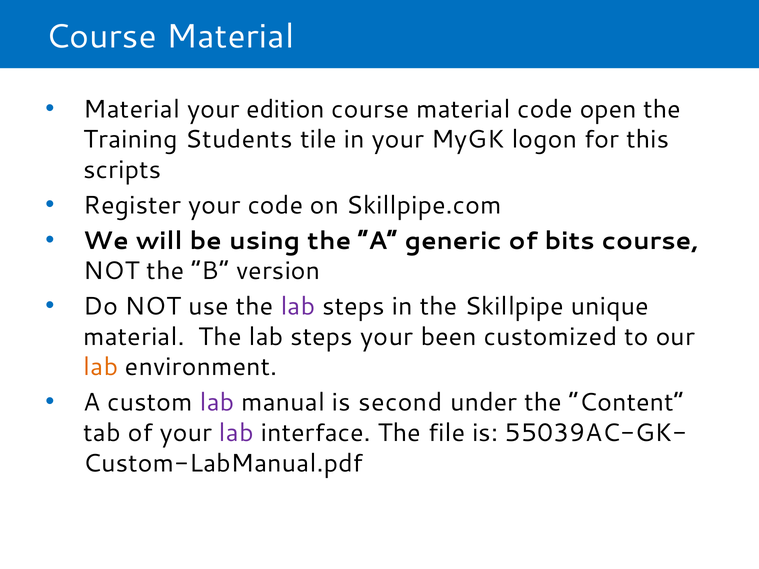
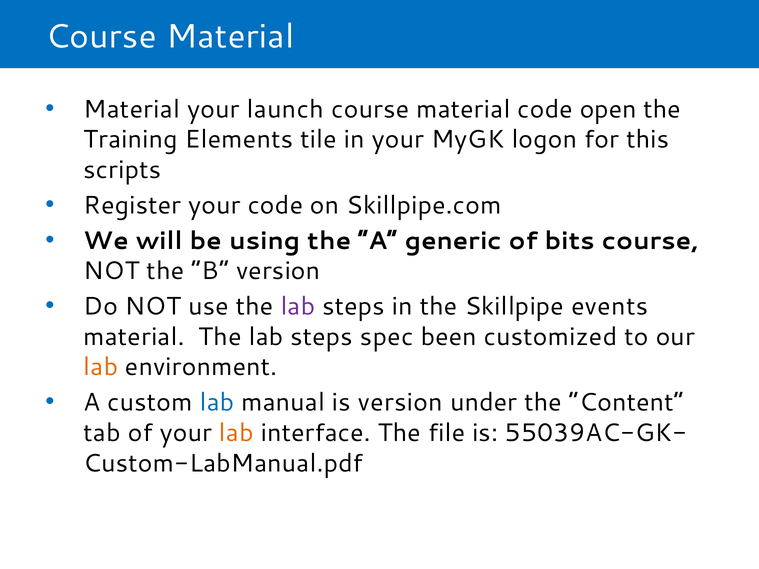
edition: edition -> launch (285, 109)
Students: Students -> Elements (239, 140)
unique: unique -> events (610, 307)
steps your: your -> spec (387, 337)
lab colour: purple -> blue (217, 403)
is second: second -> version (400, 403)
lab colour: purple -> orange (236, 433)
